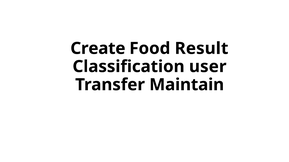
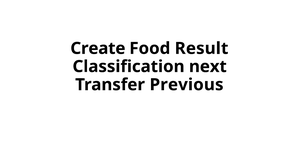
user: user -> next (208, 67)
Maintain: Maintain -> Previous (187, 85)
